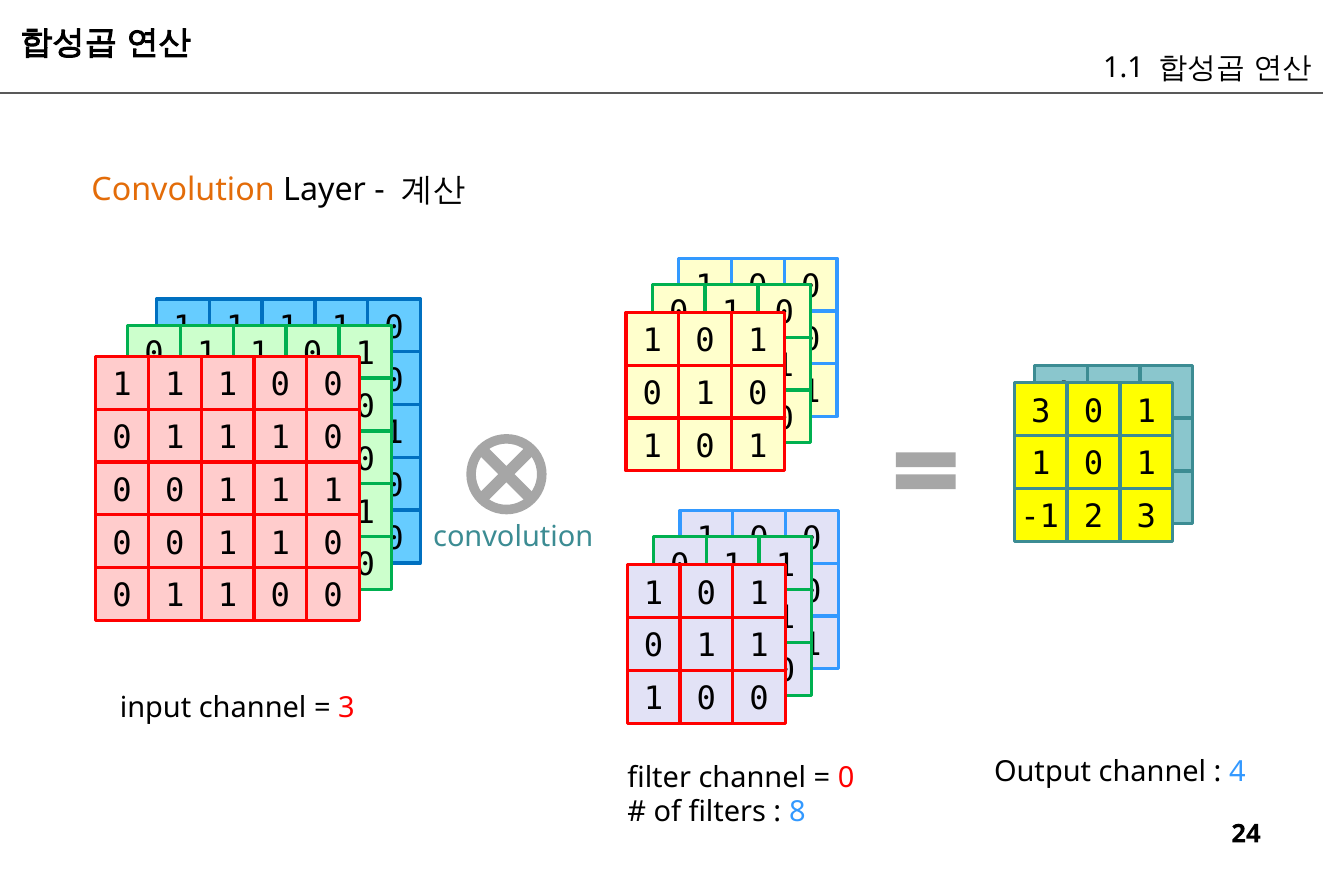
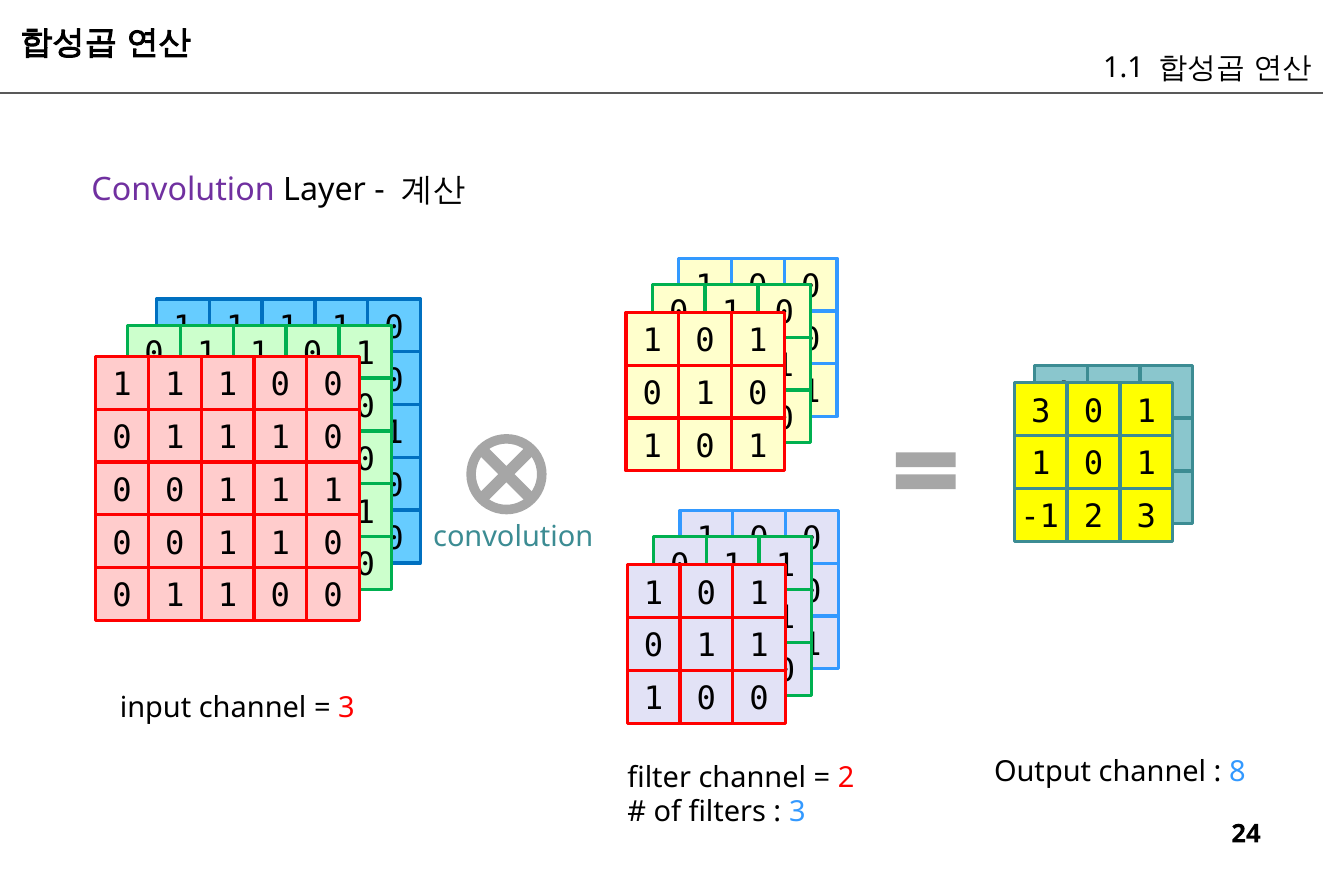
Convolution colour: orange -> purple (183, 190)
4: 4 -> 8 (1237, 772)
0: 0 -> 2 (846, 778)
8: 8 -> 3 (797, 812)
